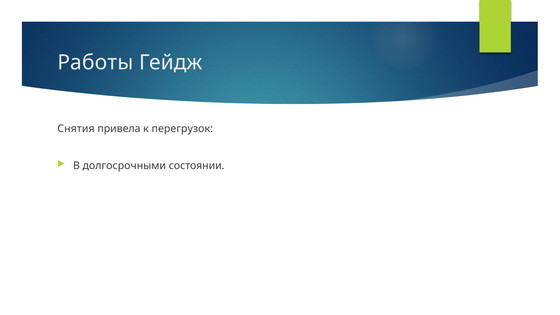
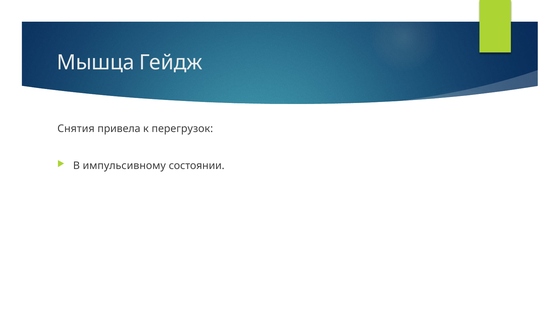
Работы: Работы -> Мышца (96, 62)
долгосрочными: долгосрочными -> импульсивному (124, 166)
